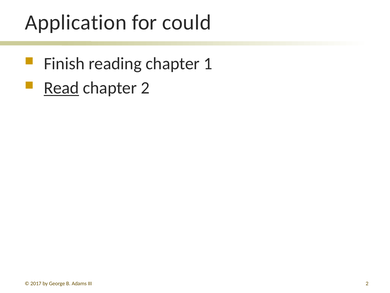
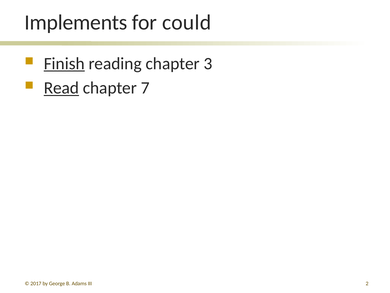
Application: Application -> Implements (76, 22)
Finish underline: none -> present (64, 64)
1: 1 -> 3 (208, 64)
chapter 2: 2 -> 7 (145, 88)
